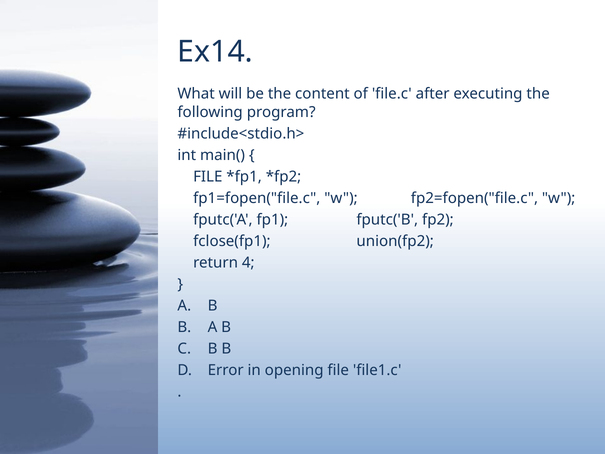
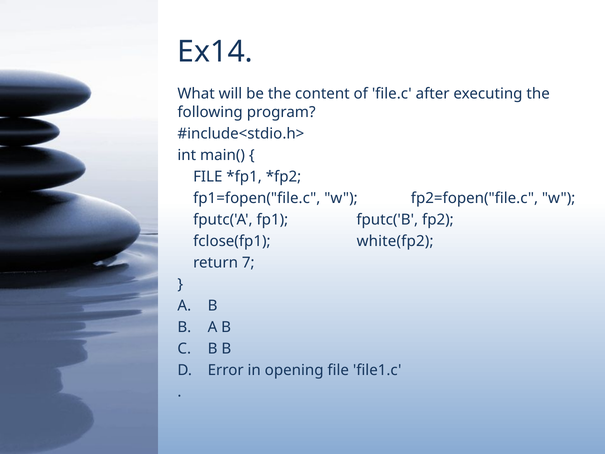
union(fp2: union(fp2 -> white(fp2 (395, 241)
4: 4 -> 7 (248, 263)
